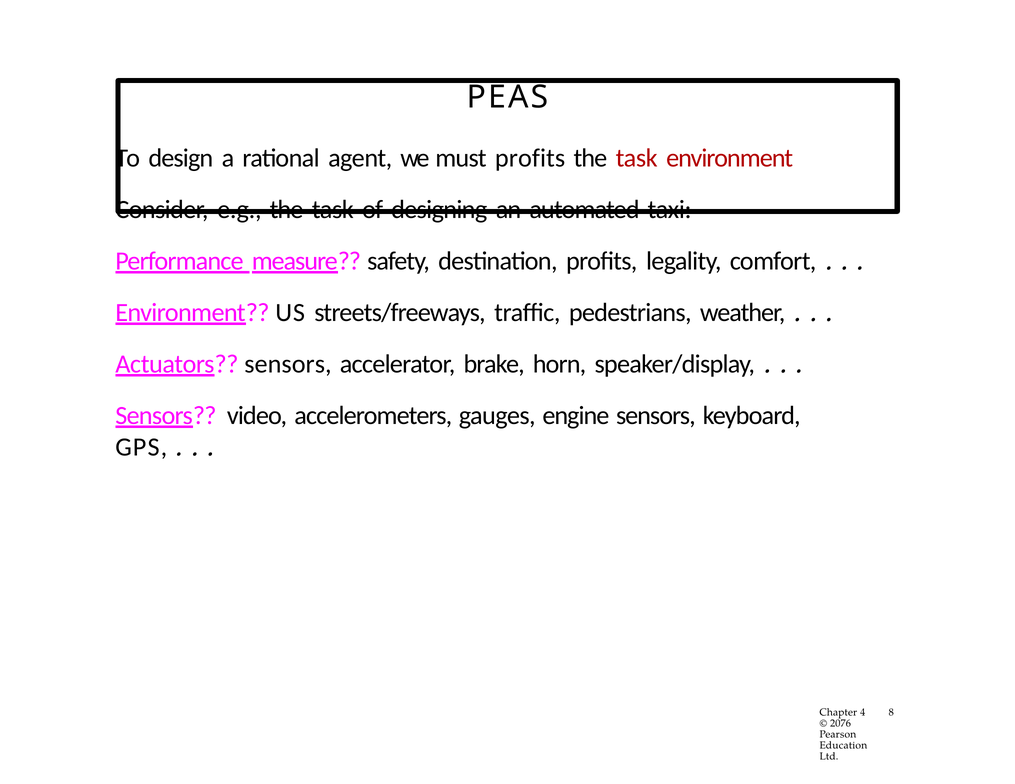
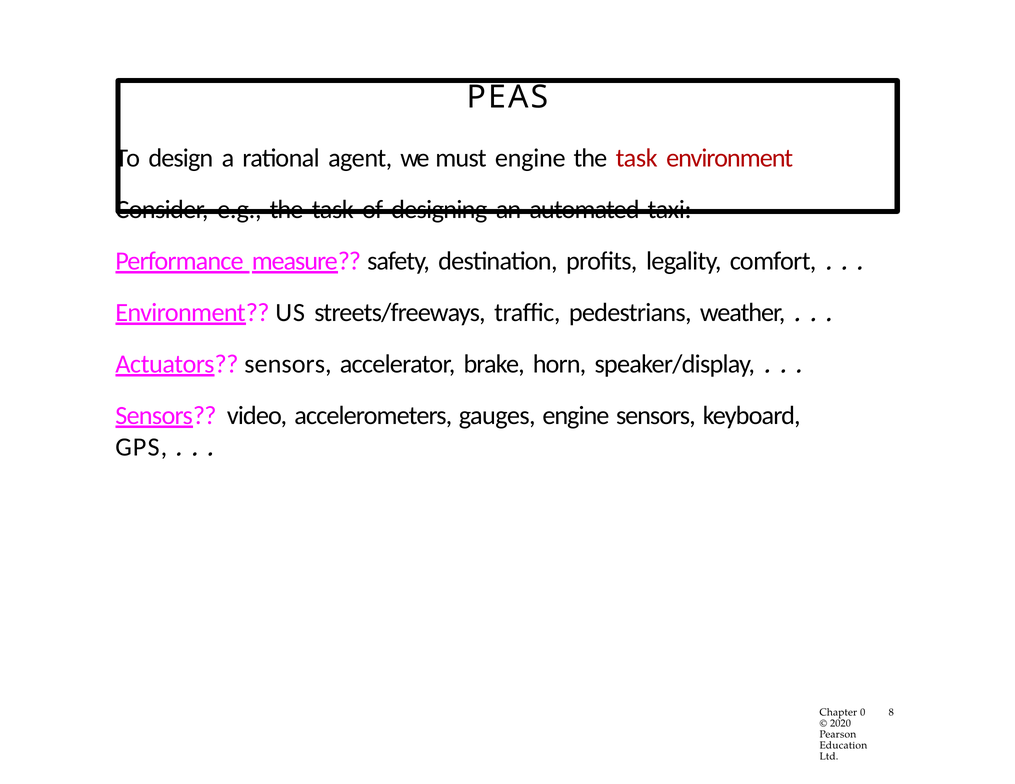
must profits: profits -> engine (530, 158)
4: 4 -> 0 (863, 713)
2076: 2076 -> 2020 (841, 724)
